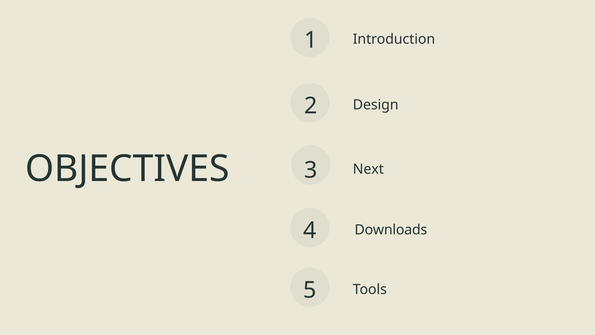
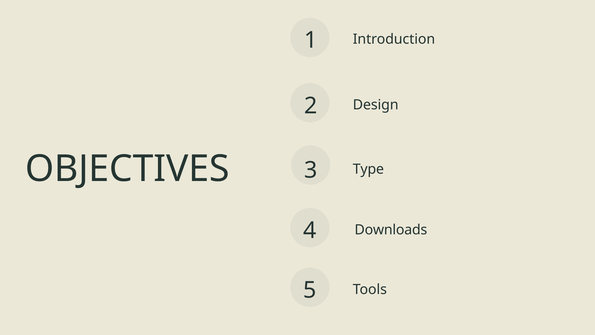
Next: Next -> Type (368, 169)
